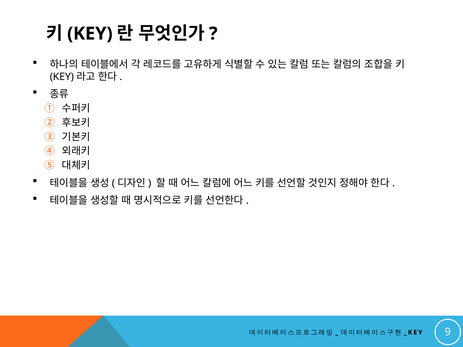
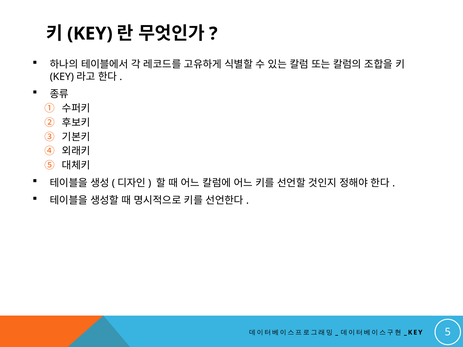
9: 9 -> 5 (448, 332)
